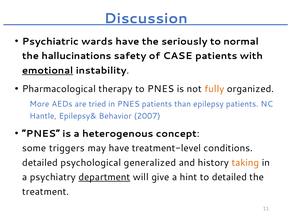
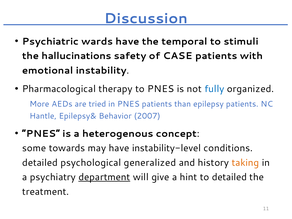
seriously: seriously -> temporal (184, 41)
normal: normal -> stimuli (241, 41)
emotional underline: present -> none (48, 70)
fully colour: orange -> blue (214, 89)
triggers: triggers -> towards (67, 148)
treatment-level: treatment-level -> instability-level (166, 148)
